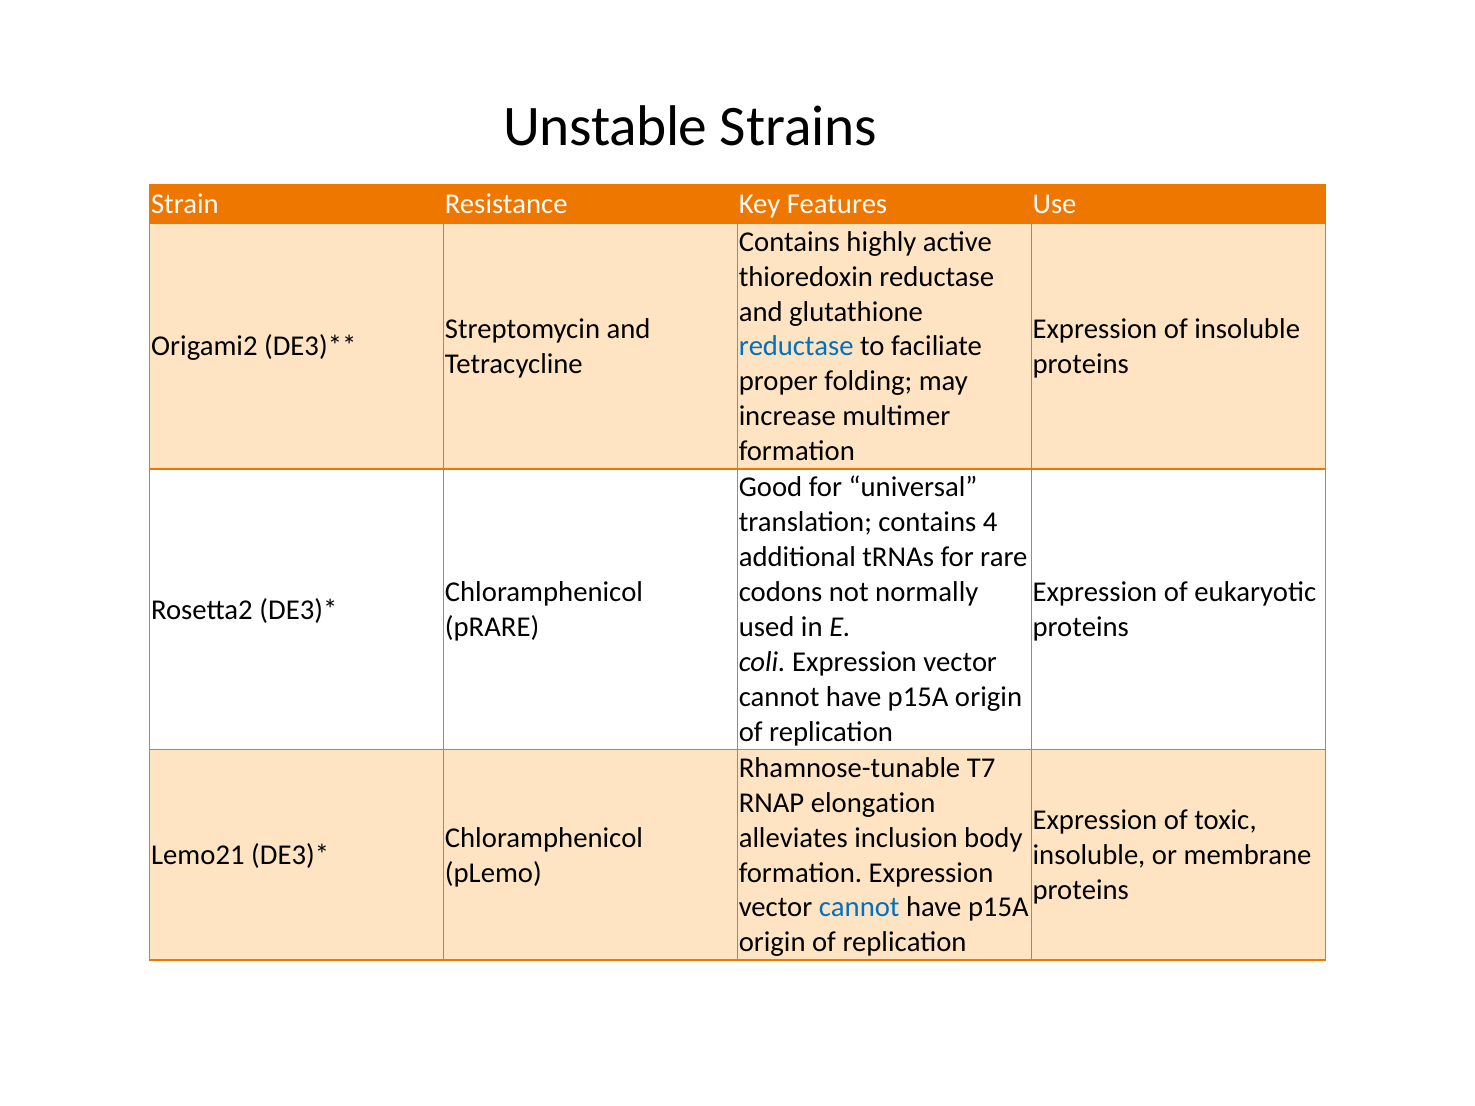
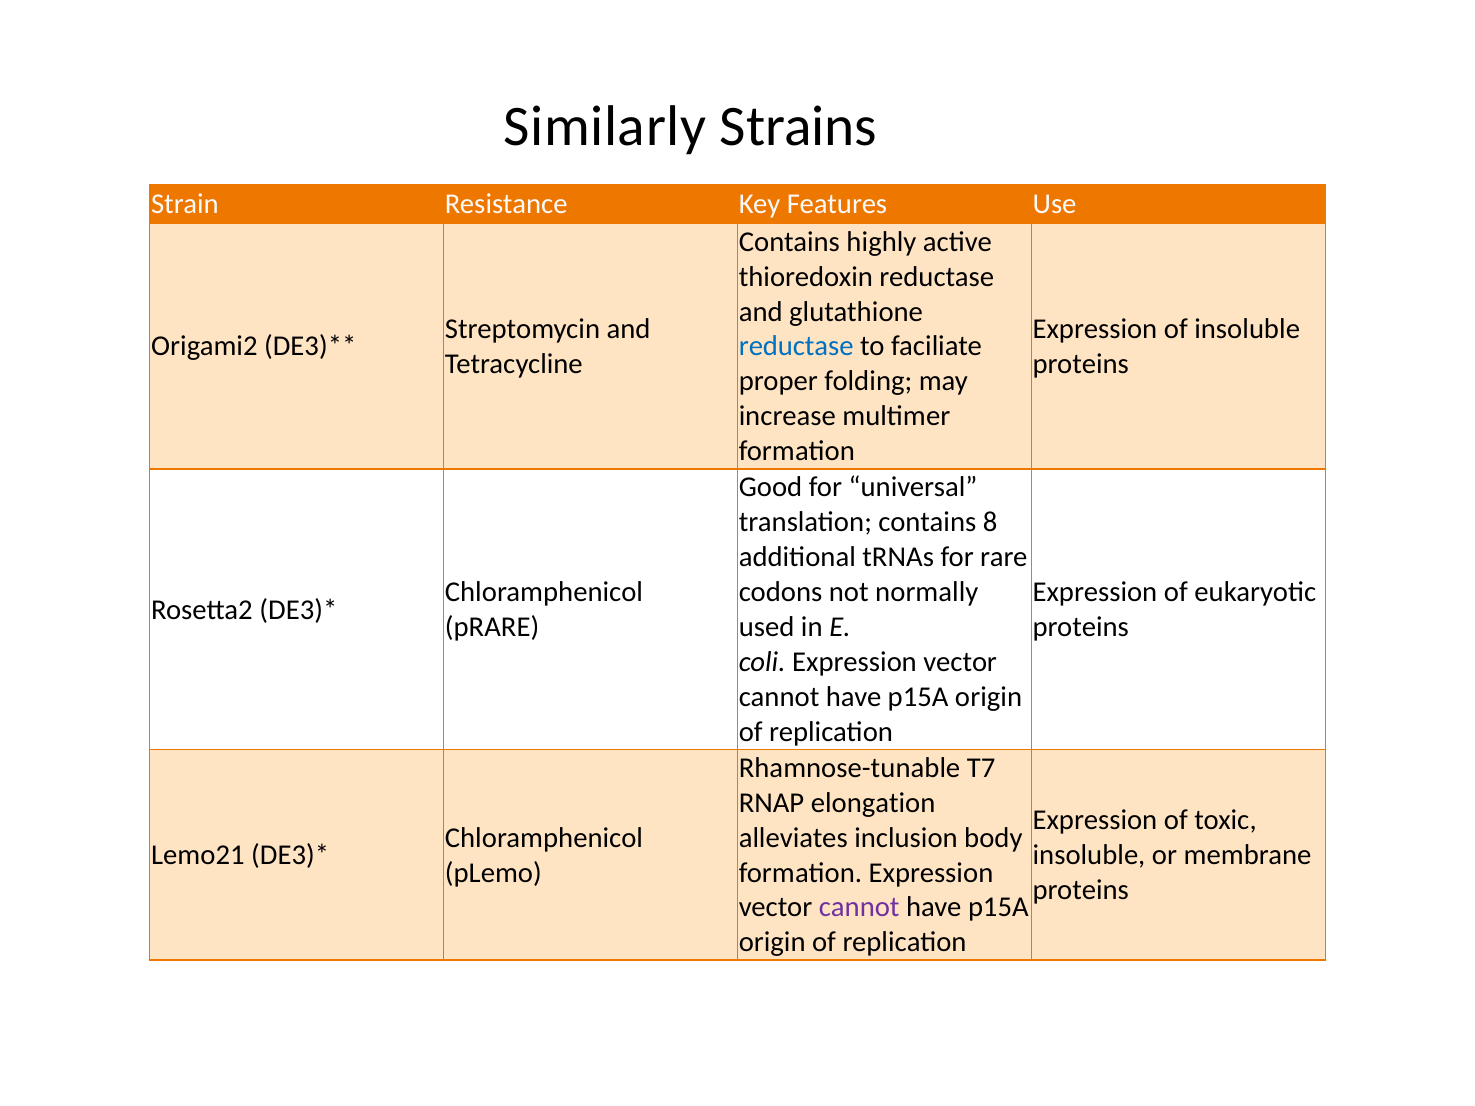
Unstable: Unstable -> Similarly (605, 126)
4: 4 -> 8 (990, 522)
cannot colour: blue -> purple (859, 908)
